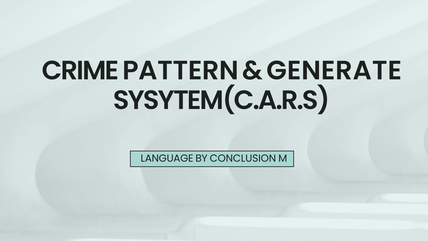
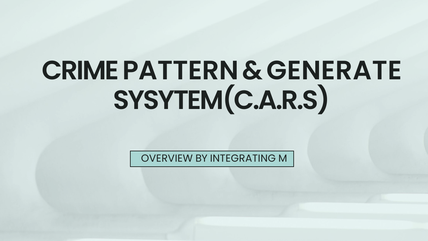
LANGUAGE: LANGUAGE -> OVERVIEW (167, 158)
CONCLUSION: CONCLUSION -> INTEGRATING (243, 158)
